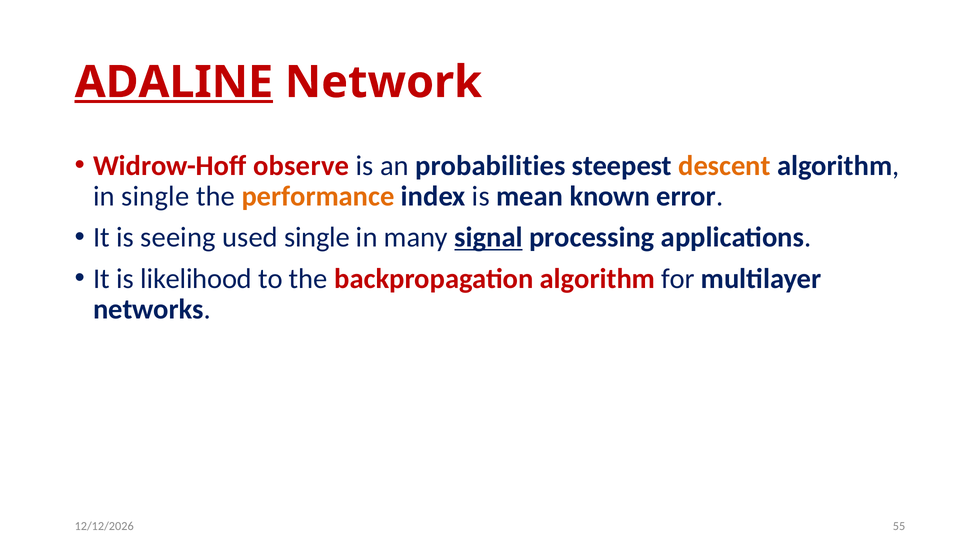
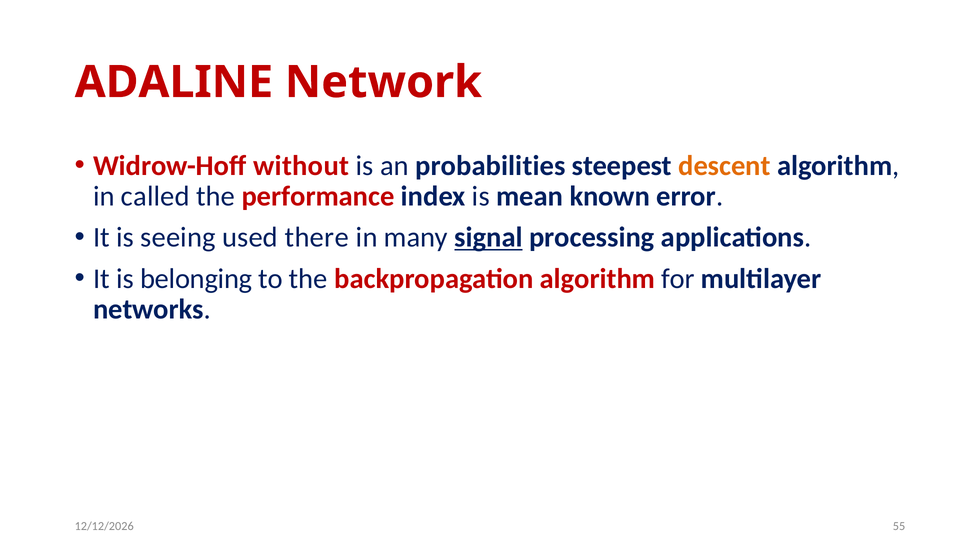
ADALINE underline: present -> none (174, 82)
observe: observe -> without (301, 166)
in single: single -> called (155, 197)
performance colour: orange -> red (318, 197)
used single: single -> there (317, 238)
likelihood: likelihood -> belonging (196, 279)
